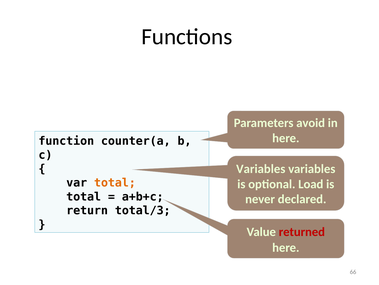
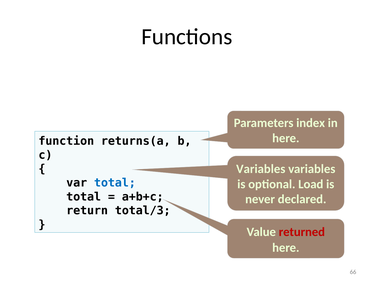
avoid: avoid -> index (311, 123)
counter(a: counter(a -> returns(a (136, 141)
total colour: orange -> blue (115, 182)
